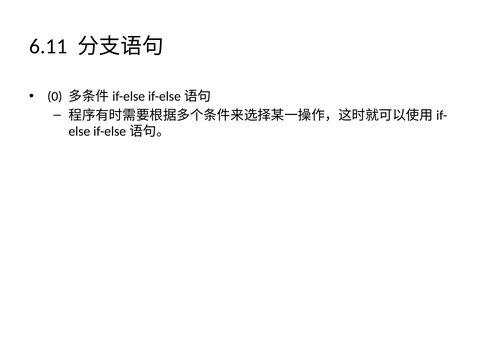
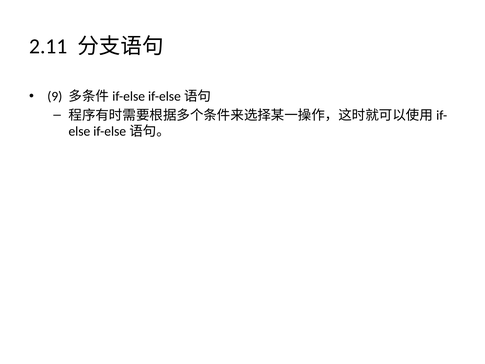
6.11: 6.11 -> 2.11 (48, 46)
0: 0 -> 9 (55, 96)
